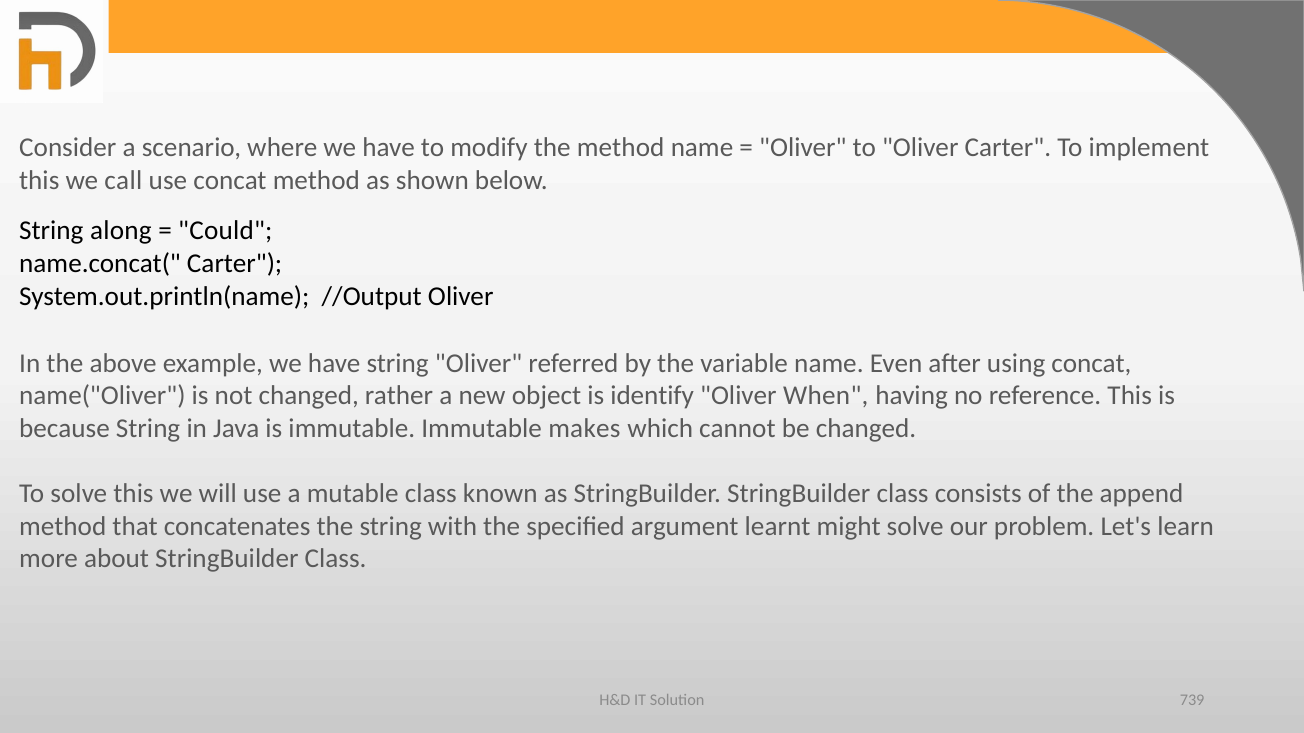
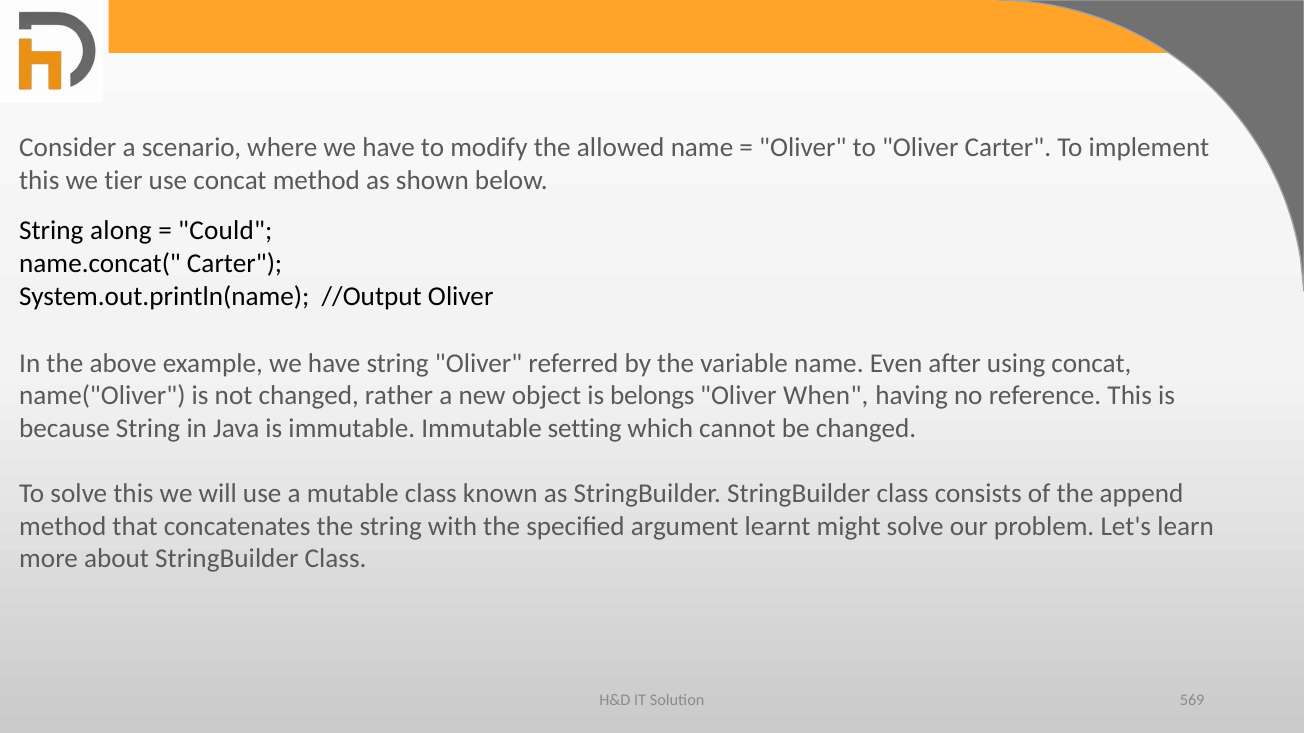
the method: method -> allowed (621, 148)
call: call -> tier (124, 180)
identify: identify -> belongs (652, 396)
makes: makes -> setting (585, 429)
739: 739 -> 569 (1192, 700)
